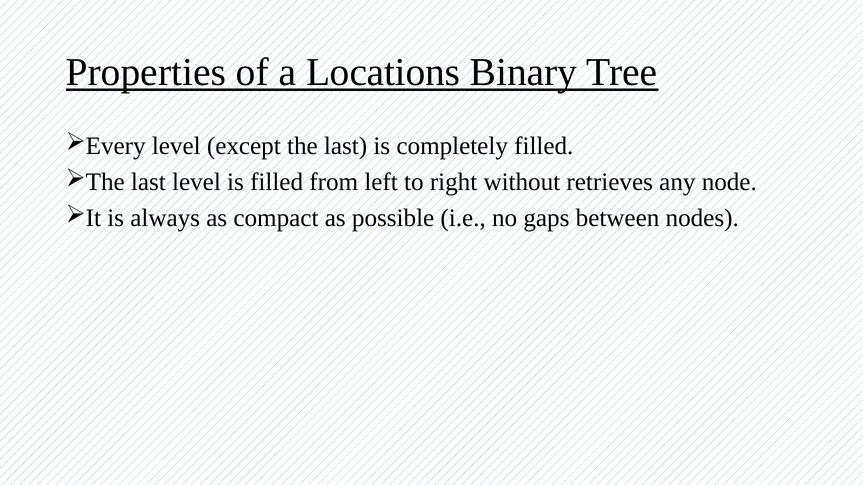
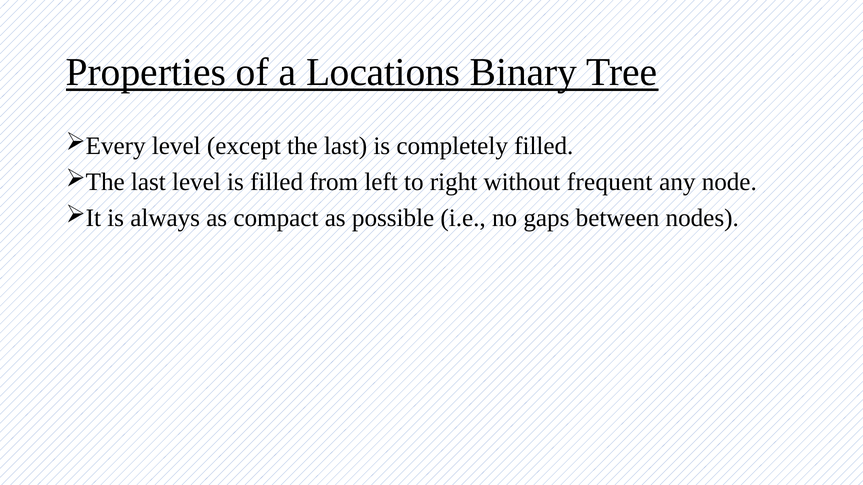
retrieves: retrieves -> frequent (610, 182)
